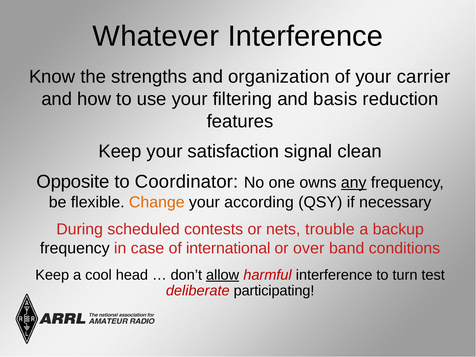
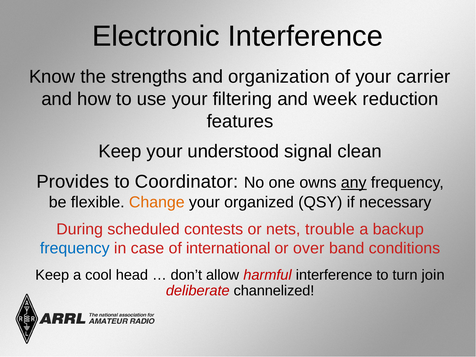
Whatever: Whatever -> Electronic (156, 36)
basis: basis -> week (335, 99)
satisfaction: satisfaction -> understood (233, 152)
Opposite: Opposite -> Provides (73, 182)
according: according -> organized (259, 202)
frequency colour: black -> blue (75, 248)
allow underline: present -> none (223, 275)
test: test -> join (433, 275)
participating: participating -> channelized (274, 291)
